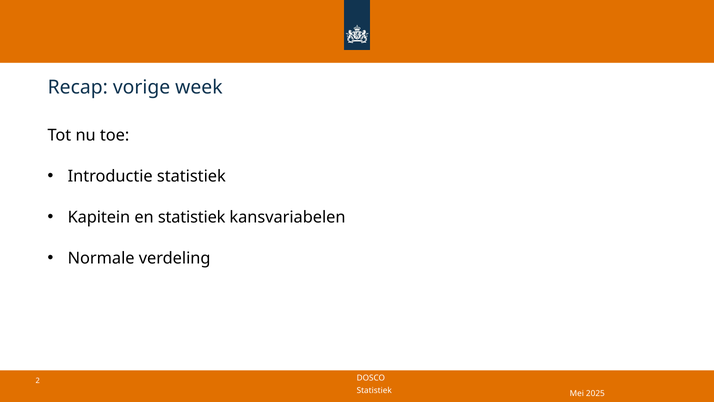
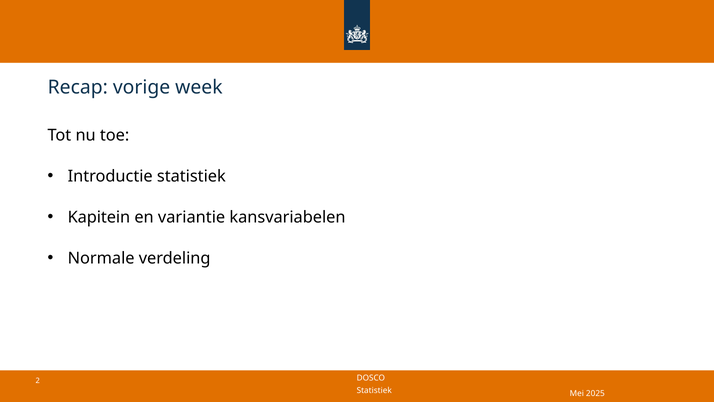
en statistiek: statistiek -> variantie (192, 217)
